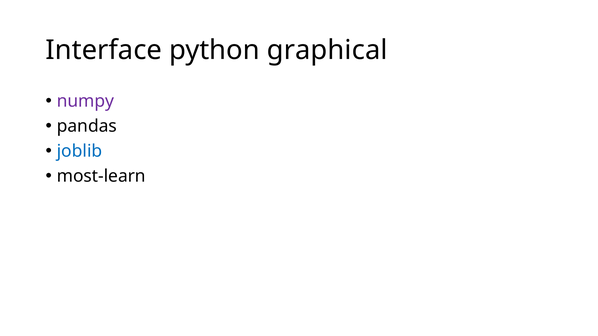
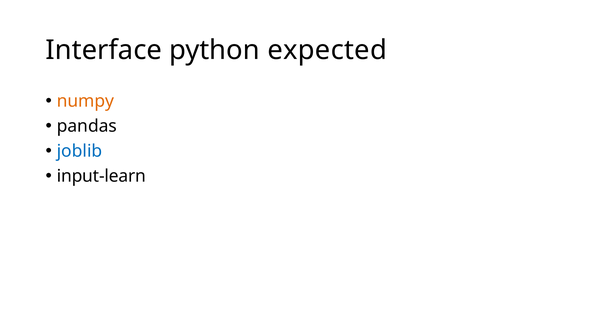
graphical: graphical -> expected (327, 50)
numpy colour: purple -> orange (85, 101)
most-learn: most-learn -> input-learn (101, 176)
